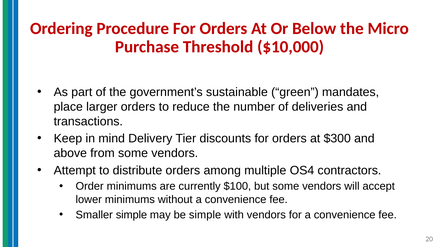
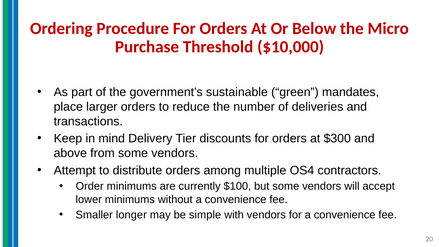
Smaller simple: simple -> longer (131, 215)
